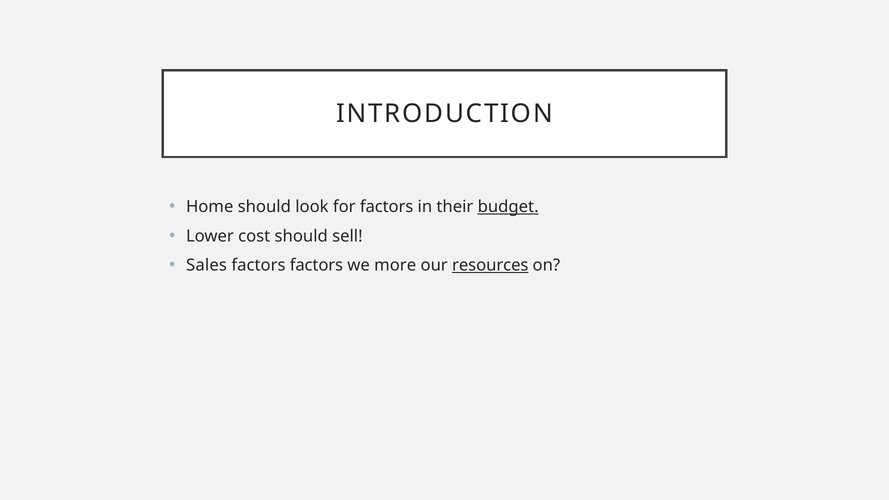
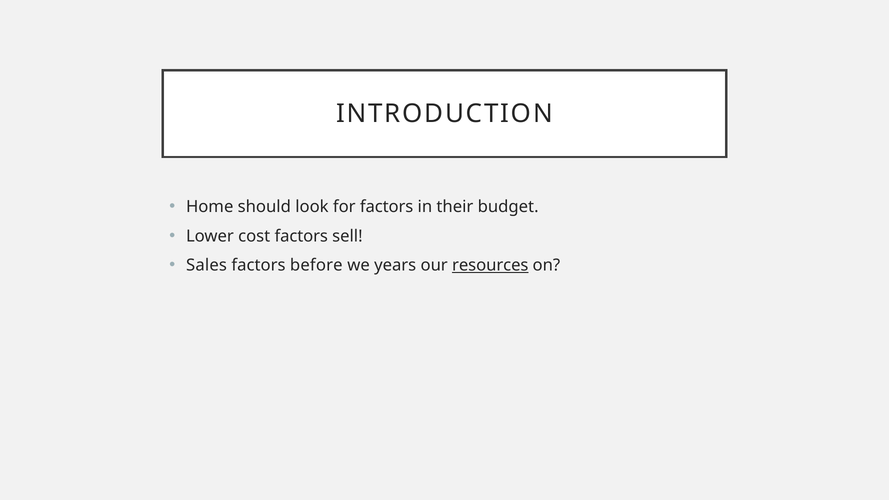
budget underline: present -> none (508, 207)
cost should: should -> factors (301, 236)
factors factors: factors -> before (316, 265)
more: more -> years (395, 265)
